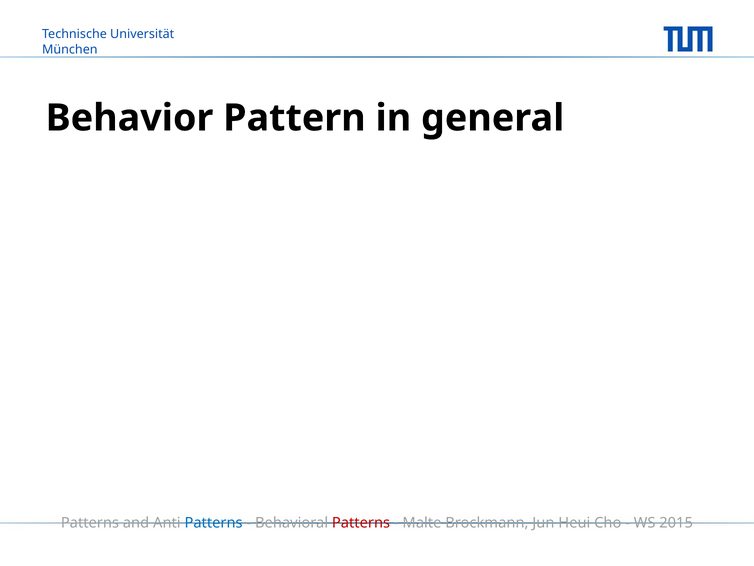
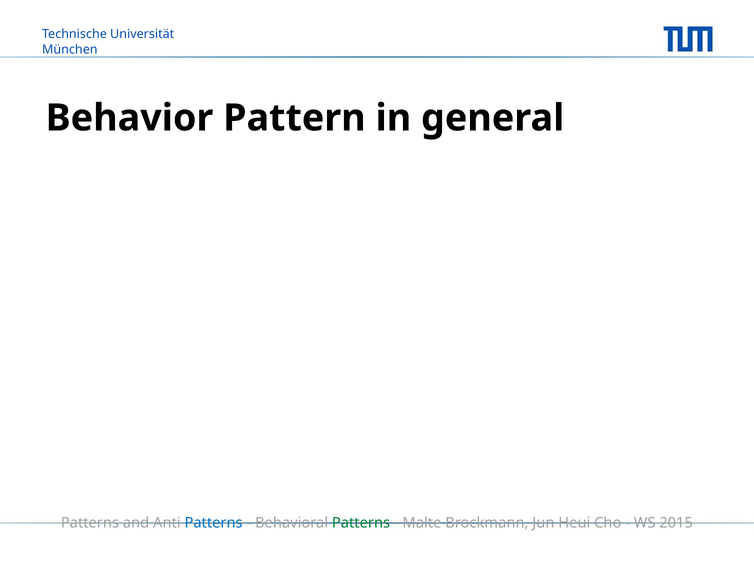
Patterns colour: red -> green (361, 522)
